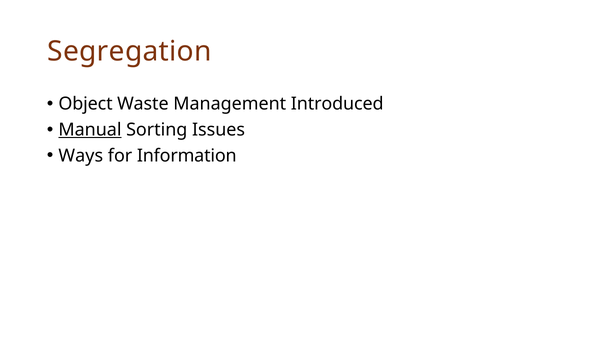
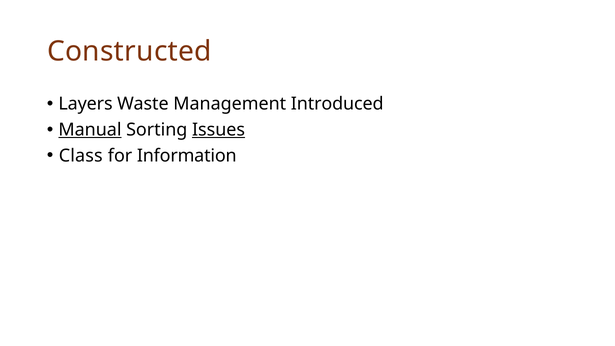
Segregation: Segregation -> Constructed (129, 52)
Object: Object -> Layers (86, 104)
Issues underline: none -> present (219, 130)
Ways: Ways -> Class (81, 156)
